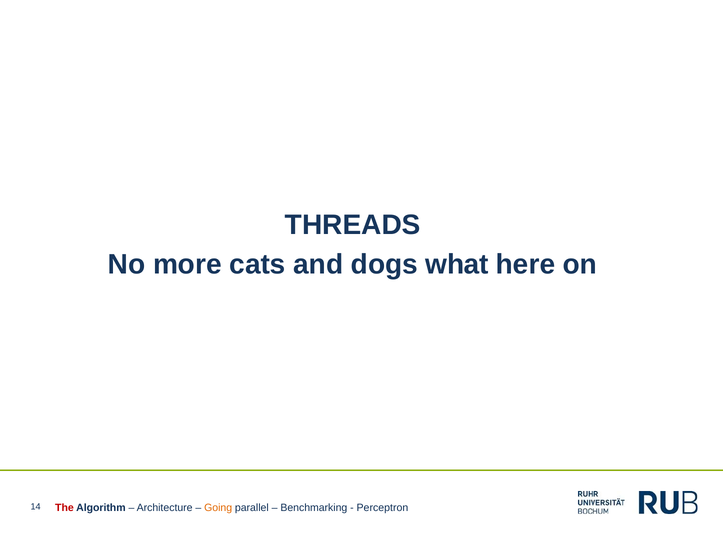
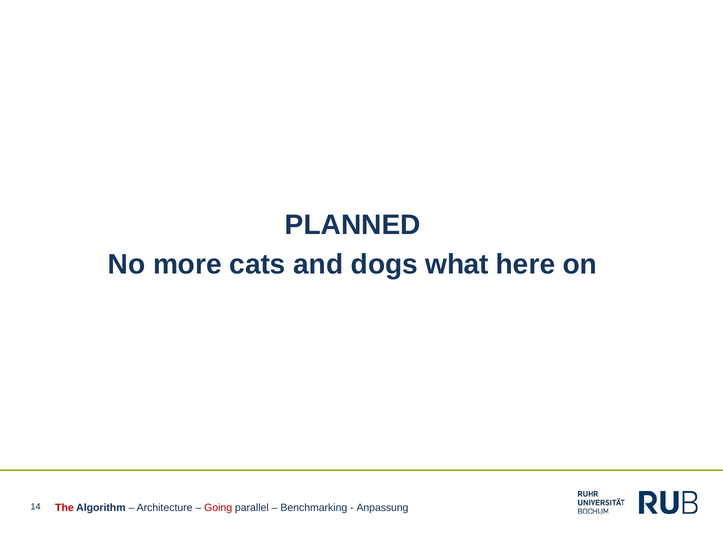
THREADS: THREADS -> PLANNED (353, 224)
Going colour: orange -> red (218, 507)
Perceptron: Perceptron -> Anpassung (383, 507)
